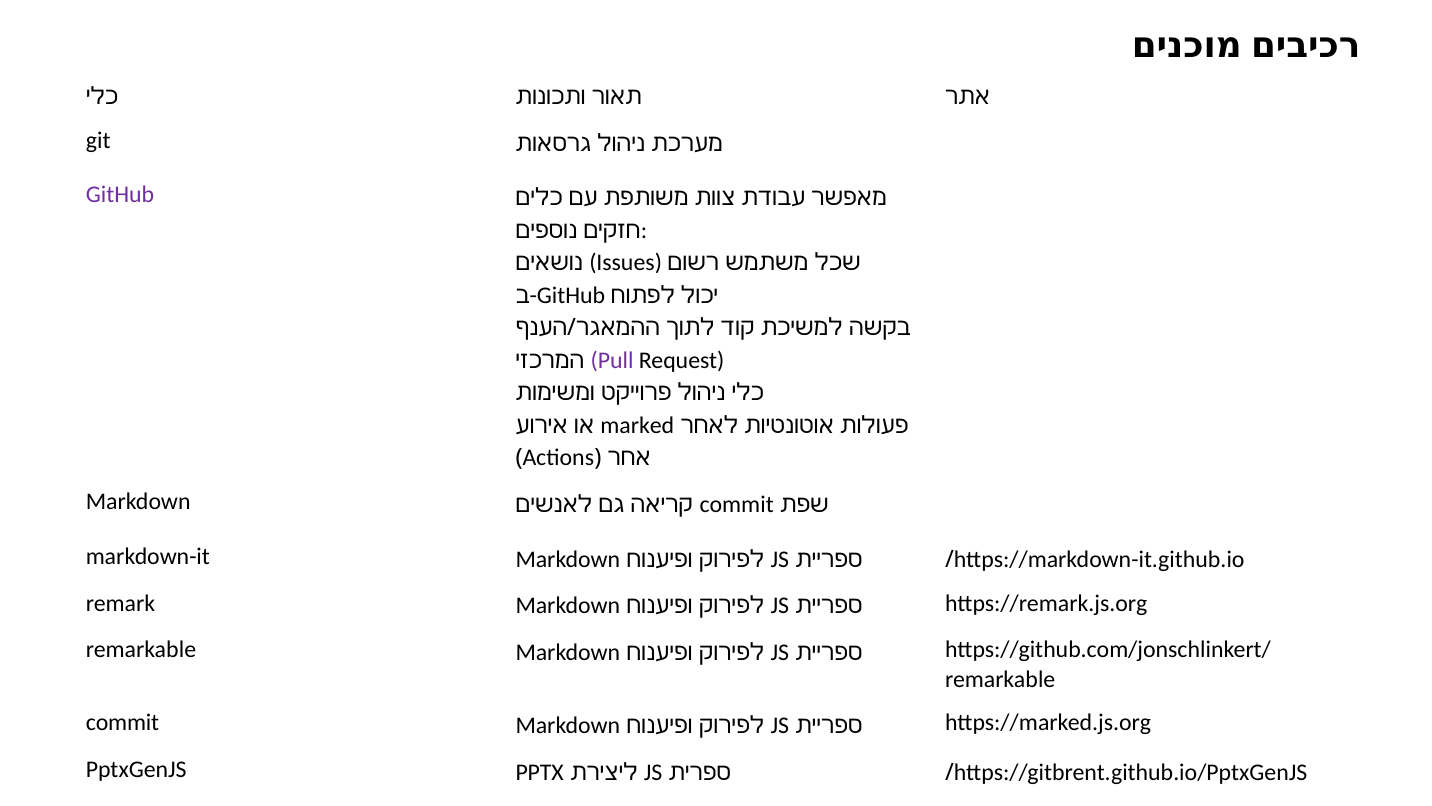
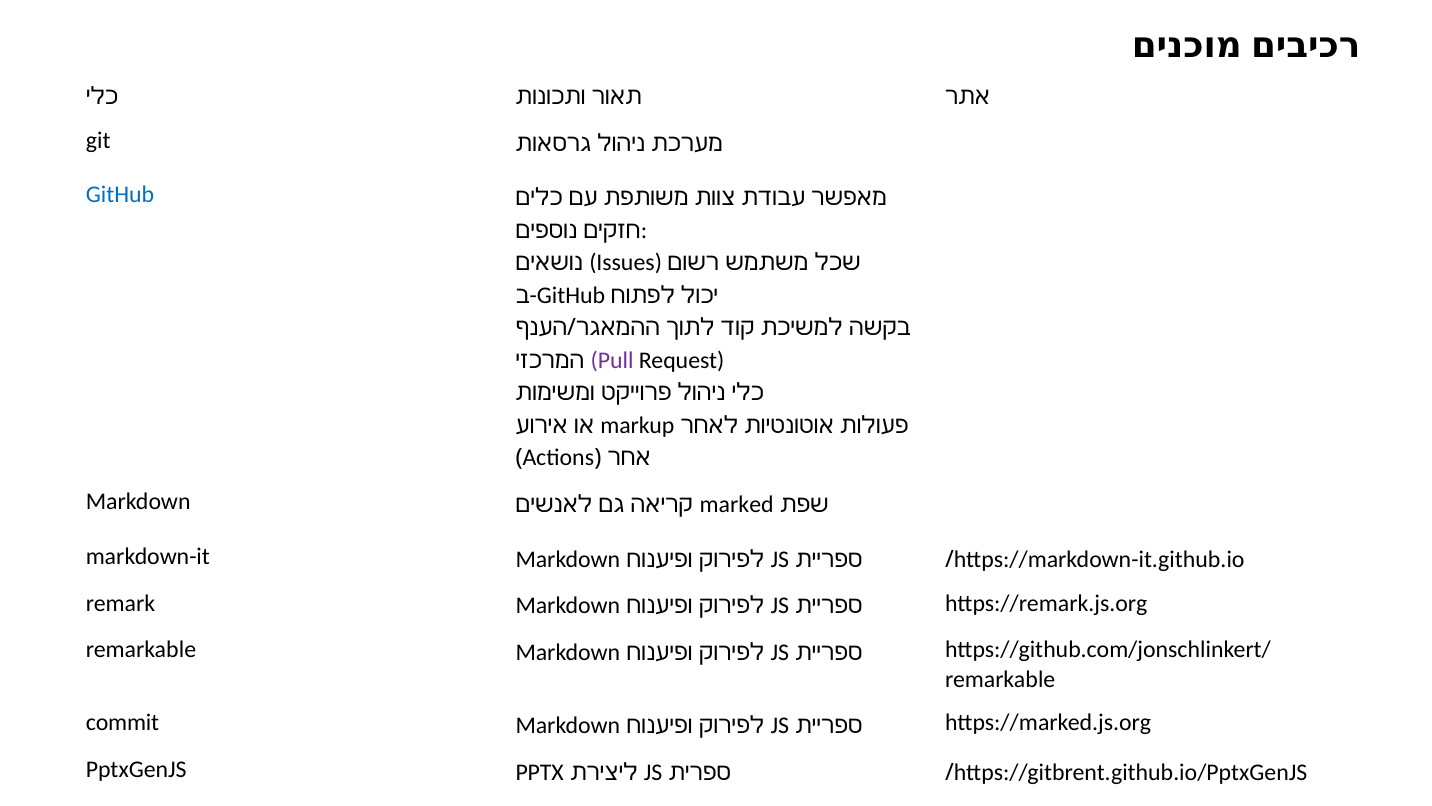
GitHub colour: purple -> blue (120, 195)
marked: marked -> markup (637, 425)
commit: commit -> marked (737, 504)
